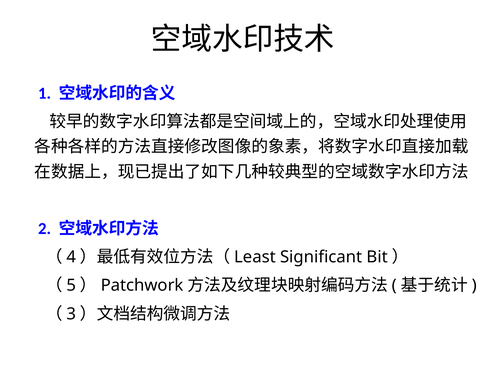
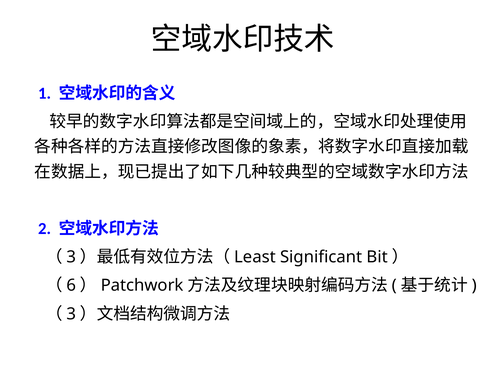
4: 4 -> 3 (71, 257)
5: 5 -> 6 (71, 285)
